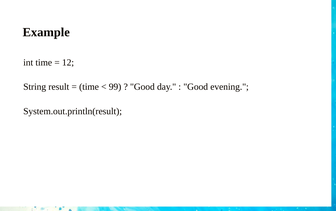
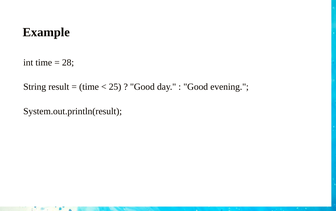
12: 12 -> 28 (68, 62)
99: 99 -> 25 (115, 87)
